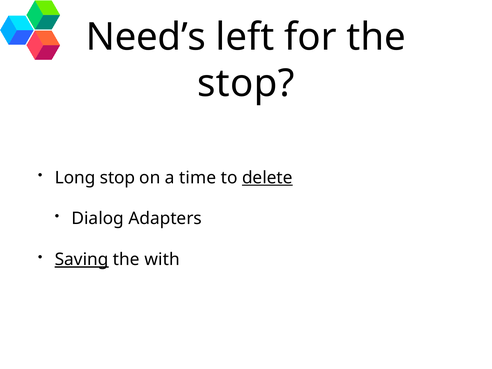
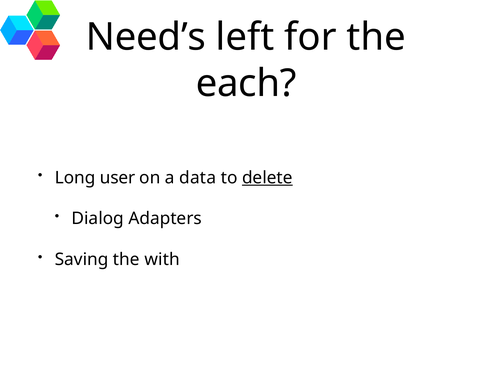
stop: stop -> each (246, 83)
Long stop: stop -> user (118, 178)
time: time -> data (198, 178)
Saving underline: present -> none (82, 260)
